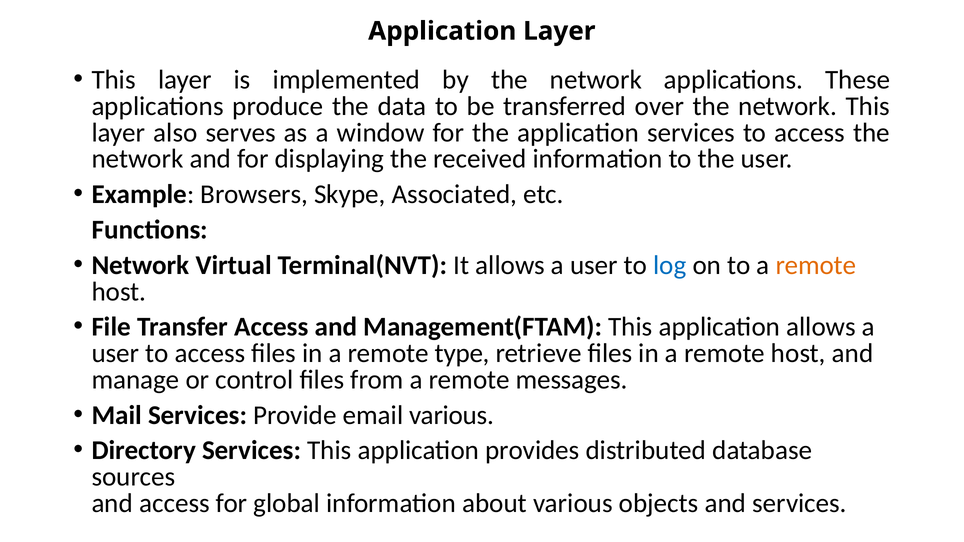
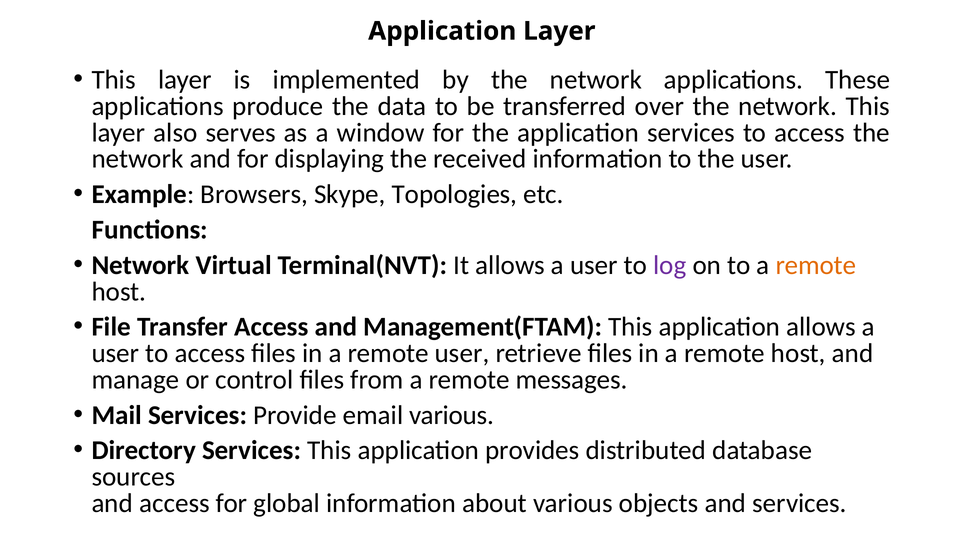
Associated: Associated -> Topologies (454, 194)
log colour: blue -> purple (670, 265)
remote type: type -> user (462, 353)
